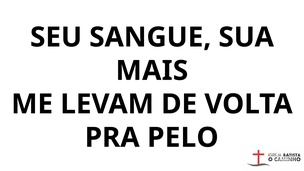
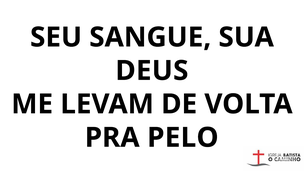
MAIS: MAIS -> DEUS (152, 71)
